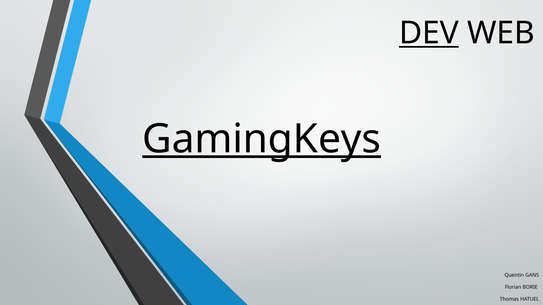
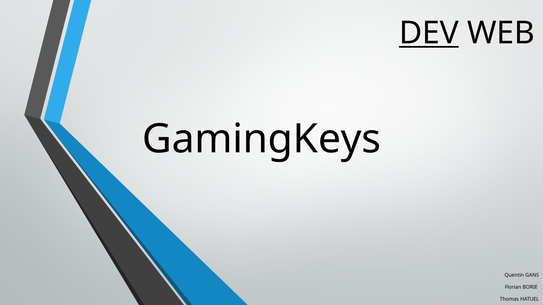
GamingKeys underline: present -> none (262, 139)
